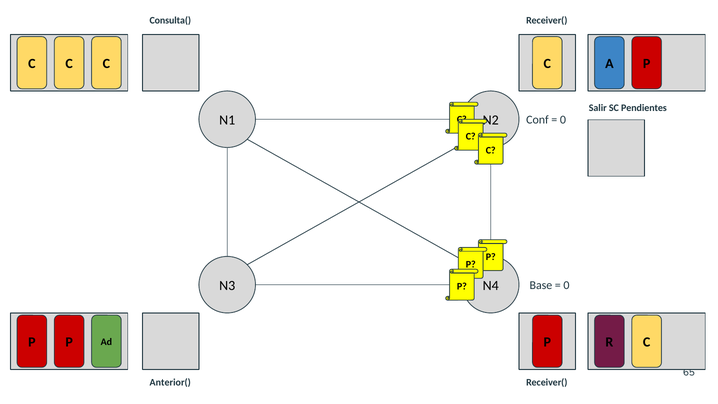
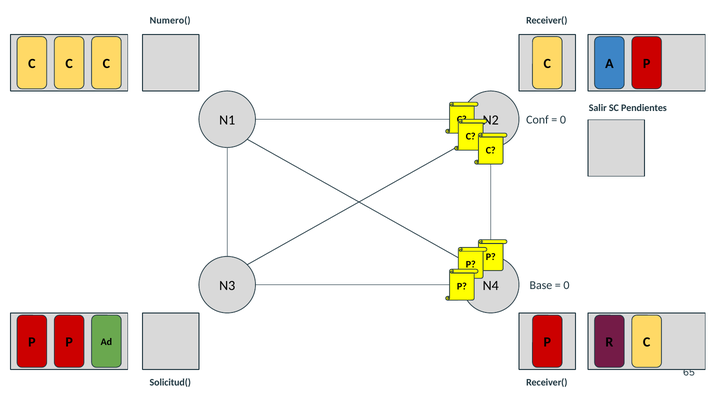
Consulta(: Consulta( -> Numero( (170, 21)
Anterior(: Anterior( -> Solicitud( (170, 382)
